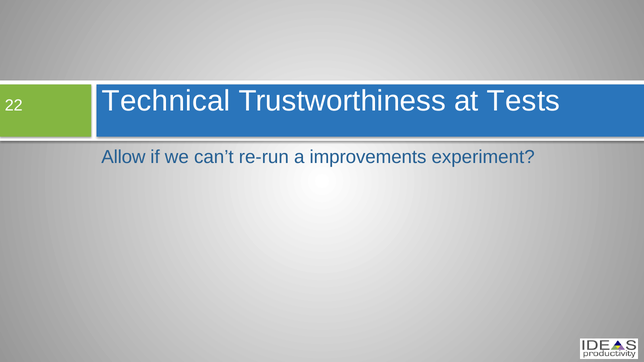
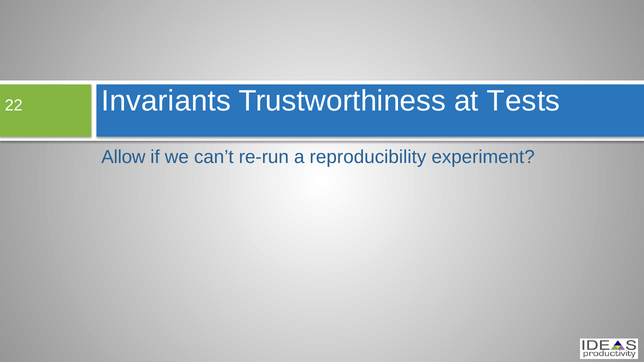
Technical: Technical -> Invariants (166, 101)
improvements: improvements -> reproducibility (368, 157)
